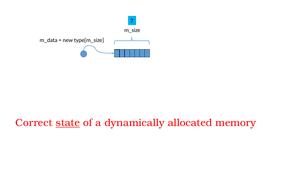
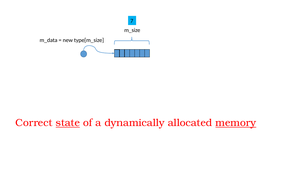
memory underline: none -> present (236, 123)
